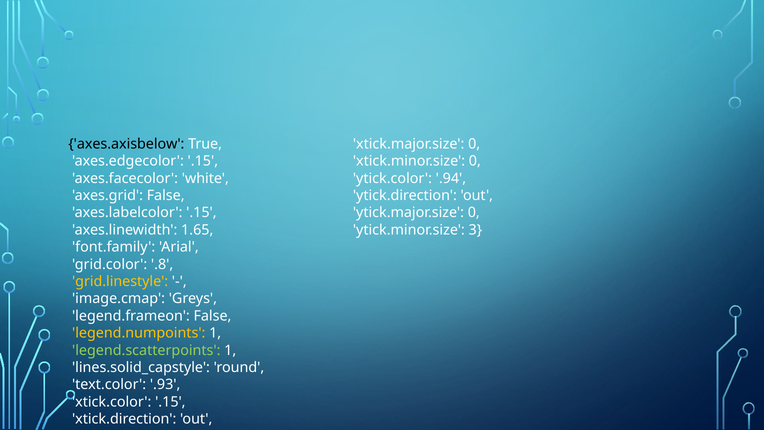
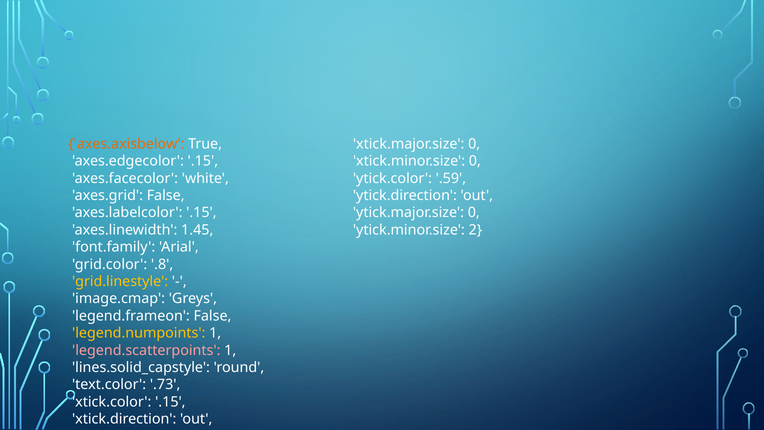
axes.axisbelow colour: black -> orange (126, 144)
.94: .94 -> .59 (451, 178)
1.65: 1.65 -> 1.45 (197, 230)
3: 3 -> 2 (475, 230)
legend.scatterpoints colour: light green -> pink (146, 350)
.93: .93 -> .73 (165, 384)
